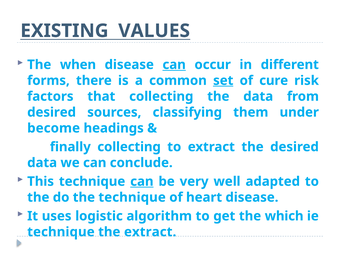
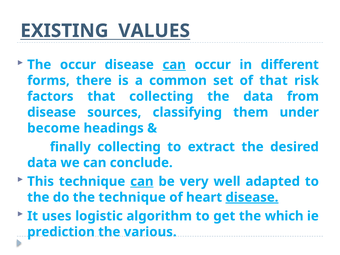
The when: when -> occur (78, 65)
set underline: present -> none (223, 81)
of cure: cure -> that (274, 81)
desired: desired -> disease (52, 112)
disease underline: none -> present (252, 197)
technique: technique -> prediction (61, 232)
the extract: extract -> various (150, 232)
